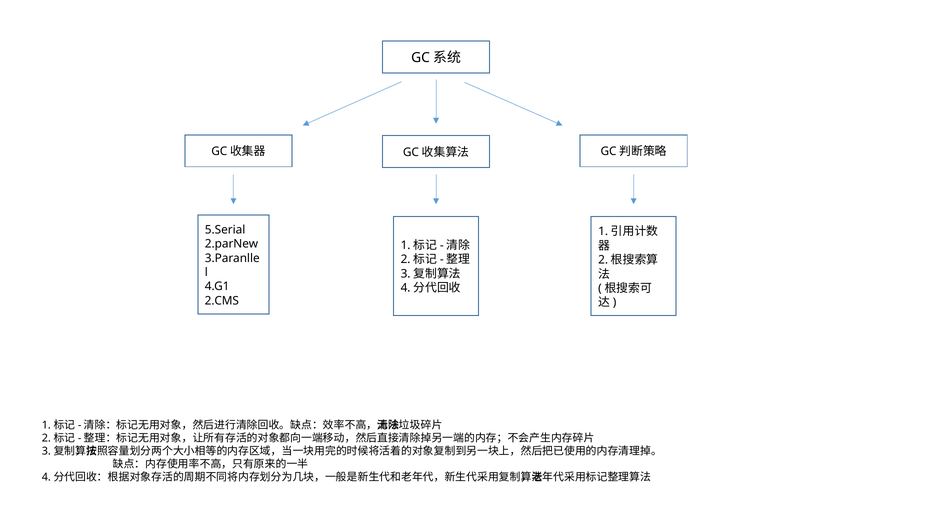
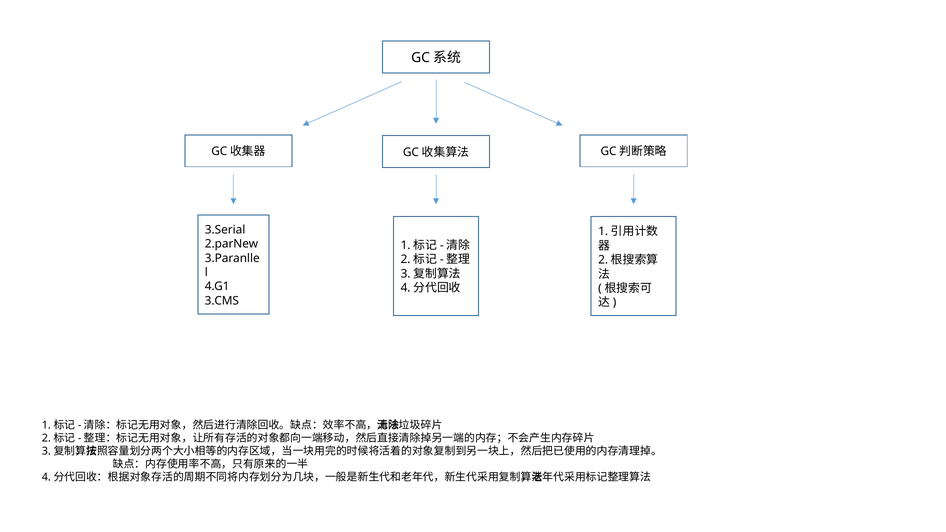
5.Serial: 5.Serial -> 3.Serial (225, 230)
2.CMS: 2.CMS -> 3.CMS (222, 301)
